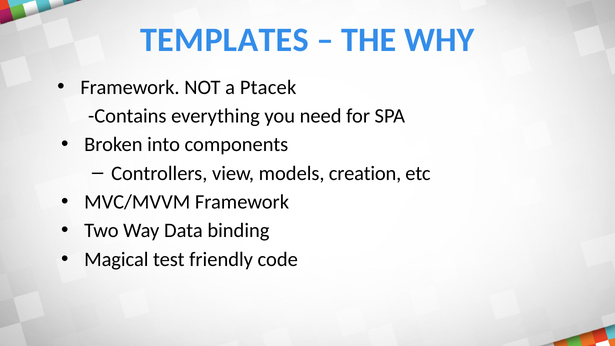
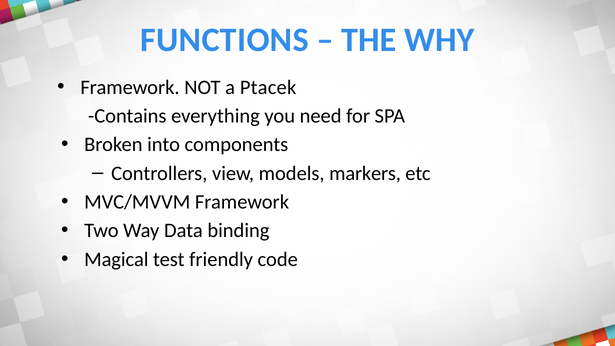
TEMPLATES: TEMPLATES -> FUNCTIONS (225, 40)
creation: creation -> markers (365, 173)
